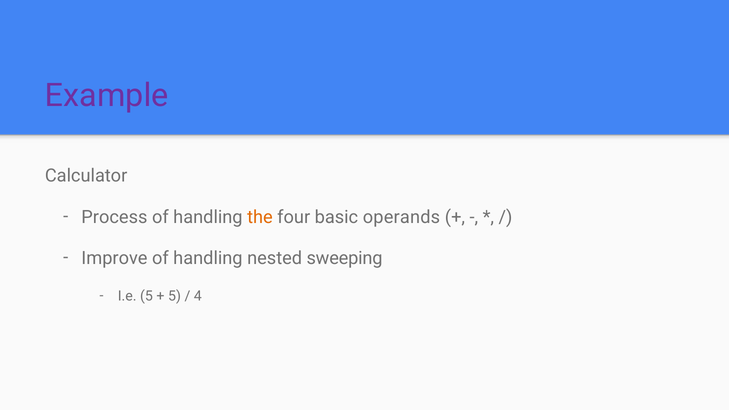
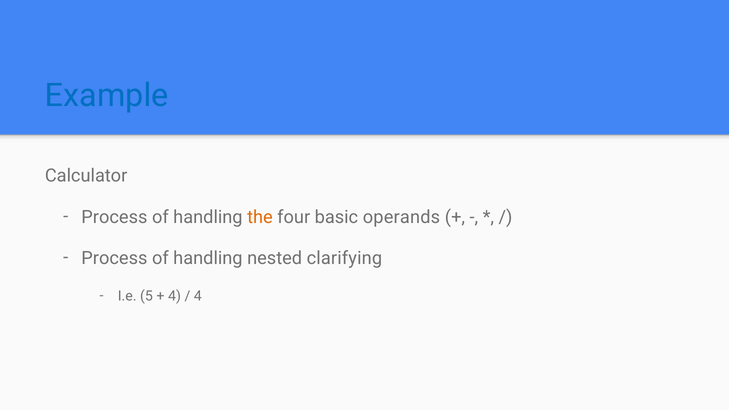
Example colour: purple -> blue (107, 96)
Improve: Improve -> Process (114, 258)
sweeping: sweeping -> clarifying (344, 258)
5: 5 -> 4 (175, 296)
